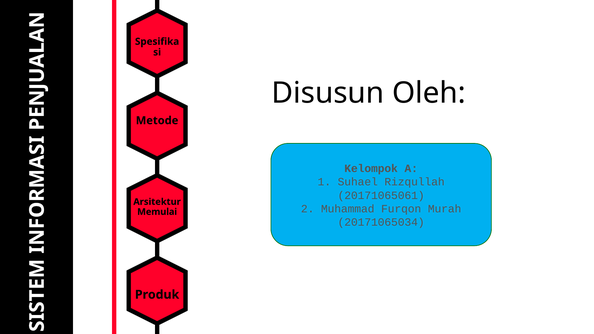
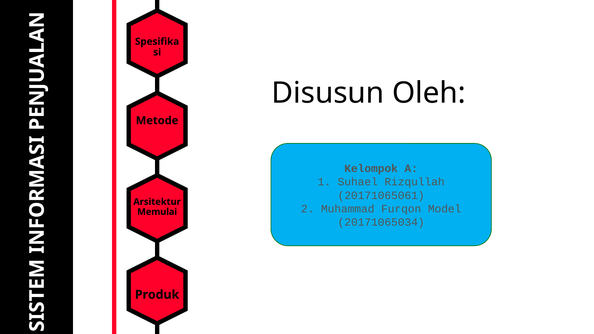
Murah: Murah -> Model (445, 209)
